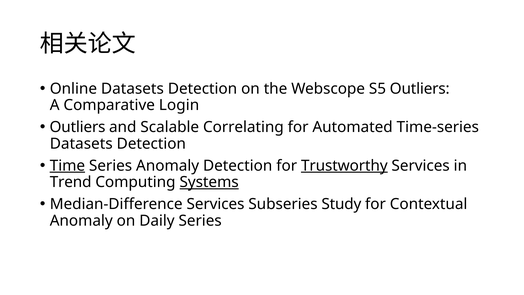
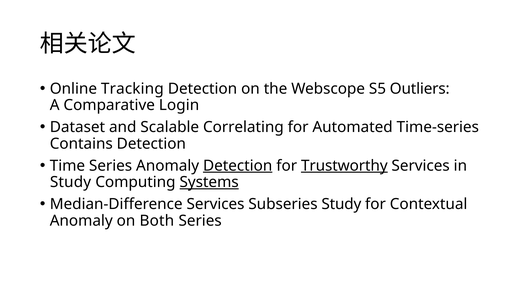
Online Datasets: Datasets -> Tracking (132, 89)
Outliers: Outliers -> Dataset (77, 127)
Datasets: Datasets -> Contains (81, 144)
Time underline: present -> none (67, 166)
Detection underline: none -> present (238, 166)
Trend: Trend -> Study (71, 182)
Daily: Daily -> Both (157, 221)
